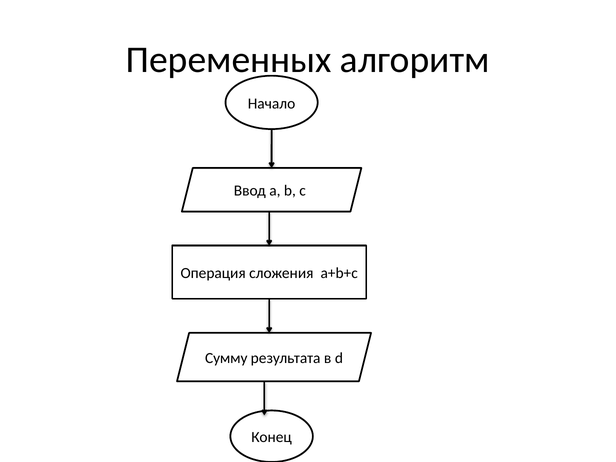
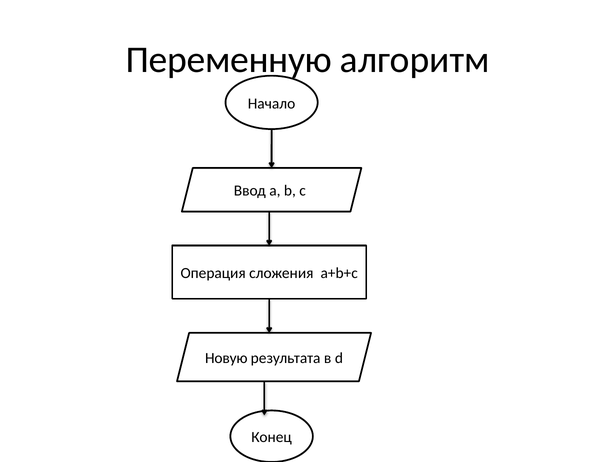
Переменных: Переменных -> Переменную (229, 60)
Сумму: Сумму -> Новую (226, 358)
